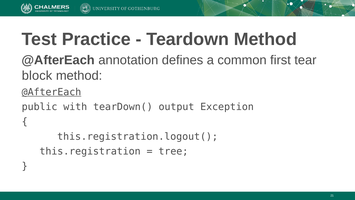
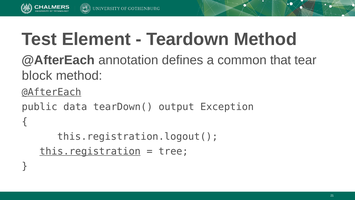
Practice: Practice -> Element (96, 39)
first: first -> that (281, 60)
with: with -> data (75, 107)
this.registration underline: none -> present (90, 151)
